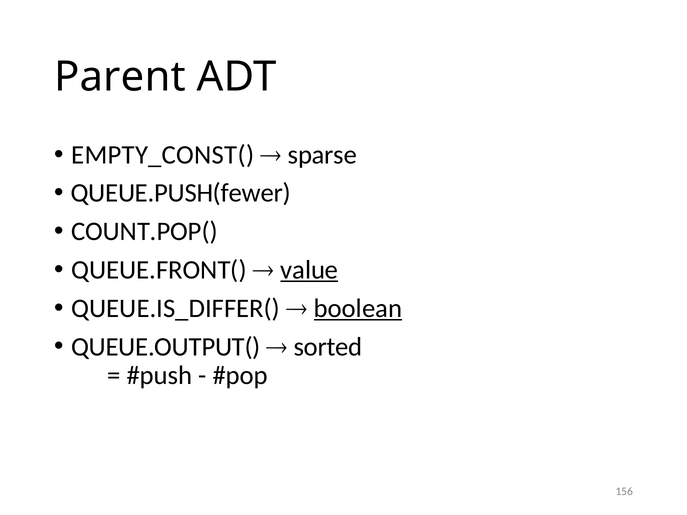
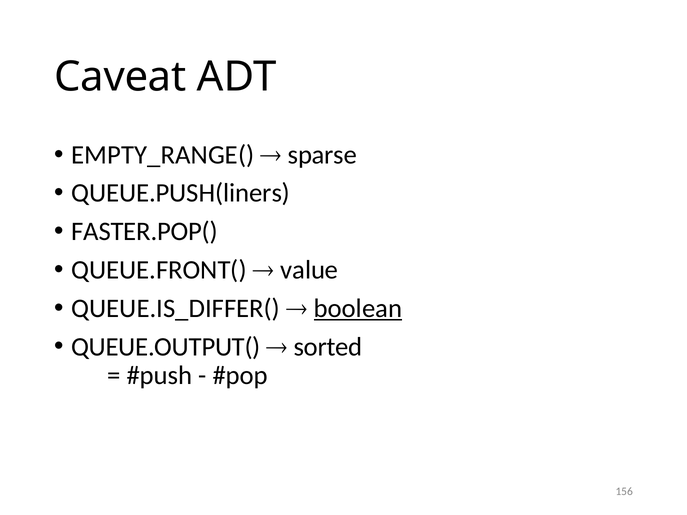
Parent: Parent -> Caveat (120, 77)
EMPTY_CONST(: EMPTY_CONST( -> EMPTY_RANGE( (163, 155)
QUEUE.PUSH(fewer: QUEUE.PUSH(fewer -> QUEUE.PUSH(liners (181, 193)
COUNT.POP(: COUNT.POP( -> FASTER.POP( (144, 232)
value underline: present -> none (309, 270)
